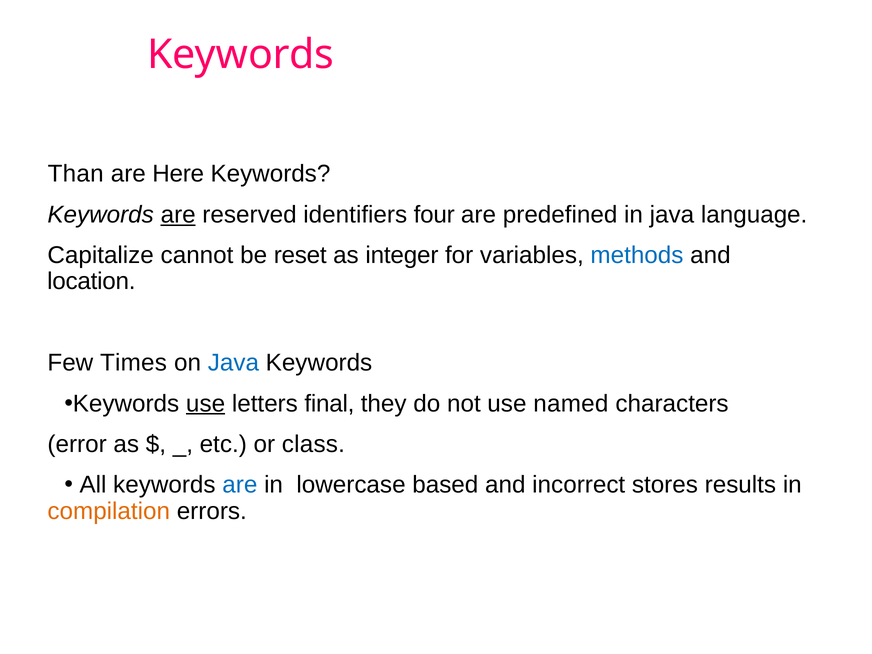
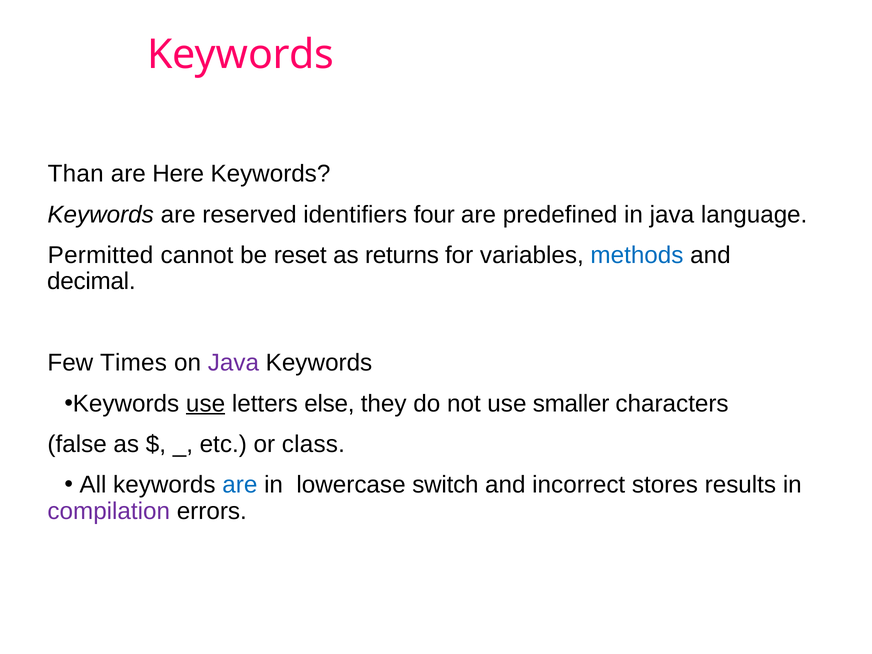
are underline: present -> none (178, 215)
Capitalize: Capitalize -> Permitted (101, 255)
integer: integer -> returns (402, 255)
location: location -> decimal (91, 281)
Java colour: blue -> purple (233, 363)
final: final -> else (329, 404)
named: named -> smaller (571, 404)
error: error -> false (77, 444)
based: based -> switch (445, 485)
compilation colour: orange -> purple (109, 511)
